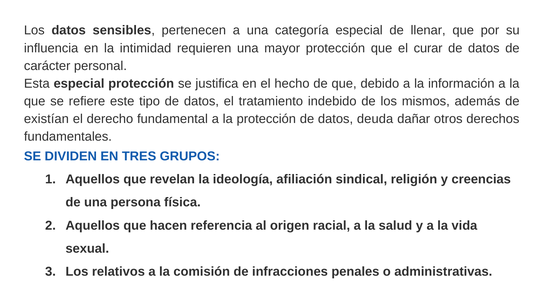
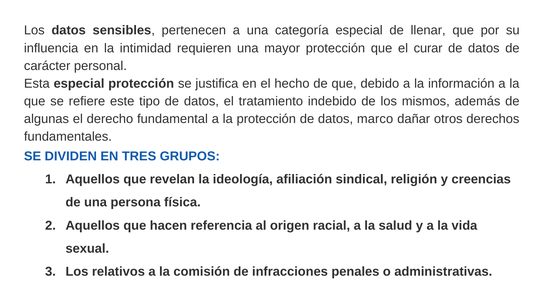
existían: existían -> algunas (46, 119)
deuda: deuda -> marco (375, 119)
